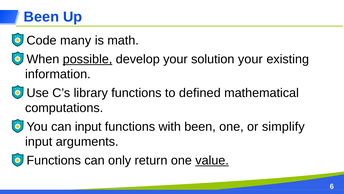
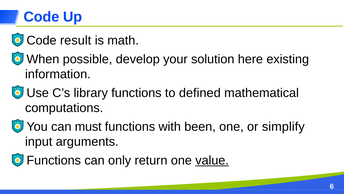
Been: Been -> Code (41, 17)
many: many -> result (76, 40)
possible underline: present -> none (88, 59)
solution your: your -> here (250, 59)
can input: input -> must (88, 126)
